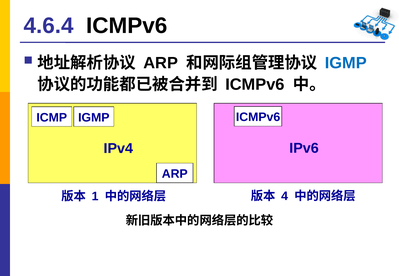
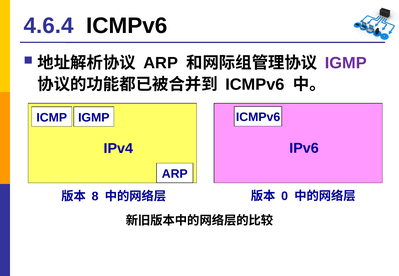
IGMP colour: blue -> purple (346, 63)
4: 4 -> 0 (285, 196)
1: 1 -> 8 (95, 196)
